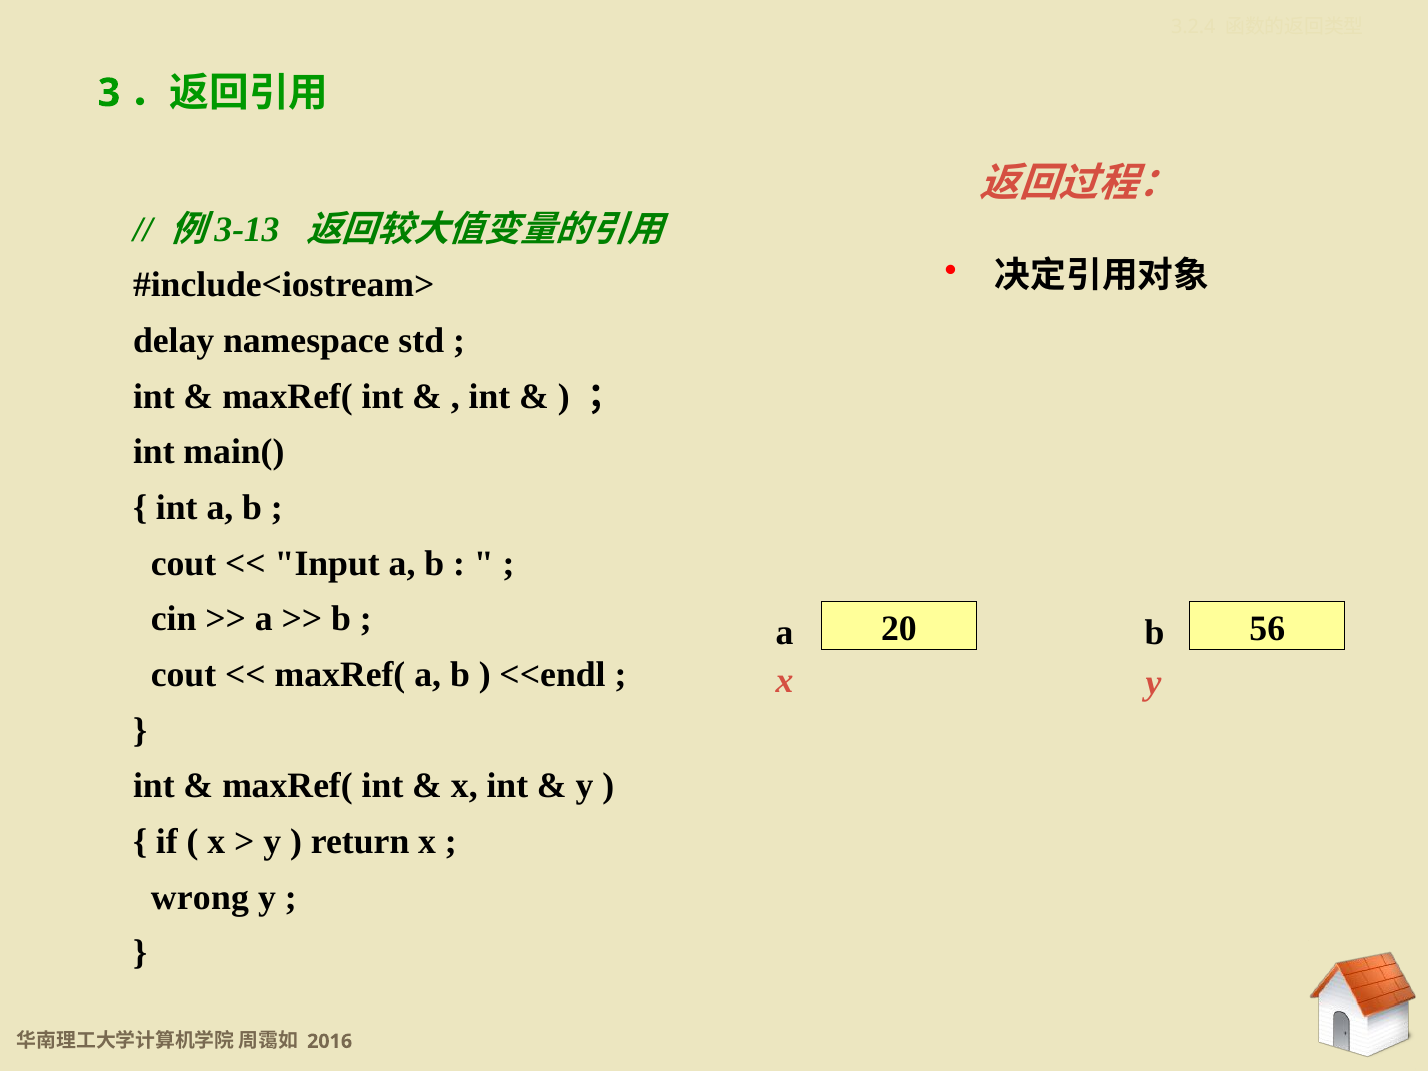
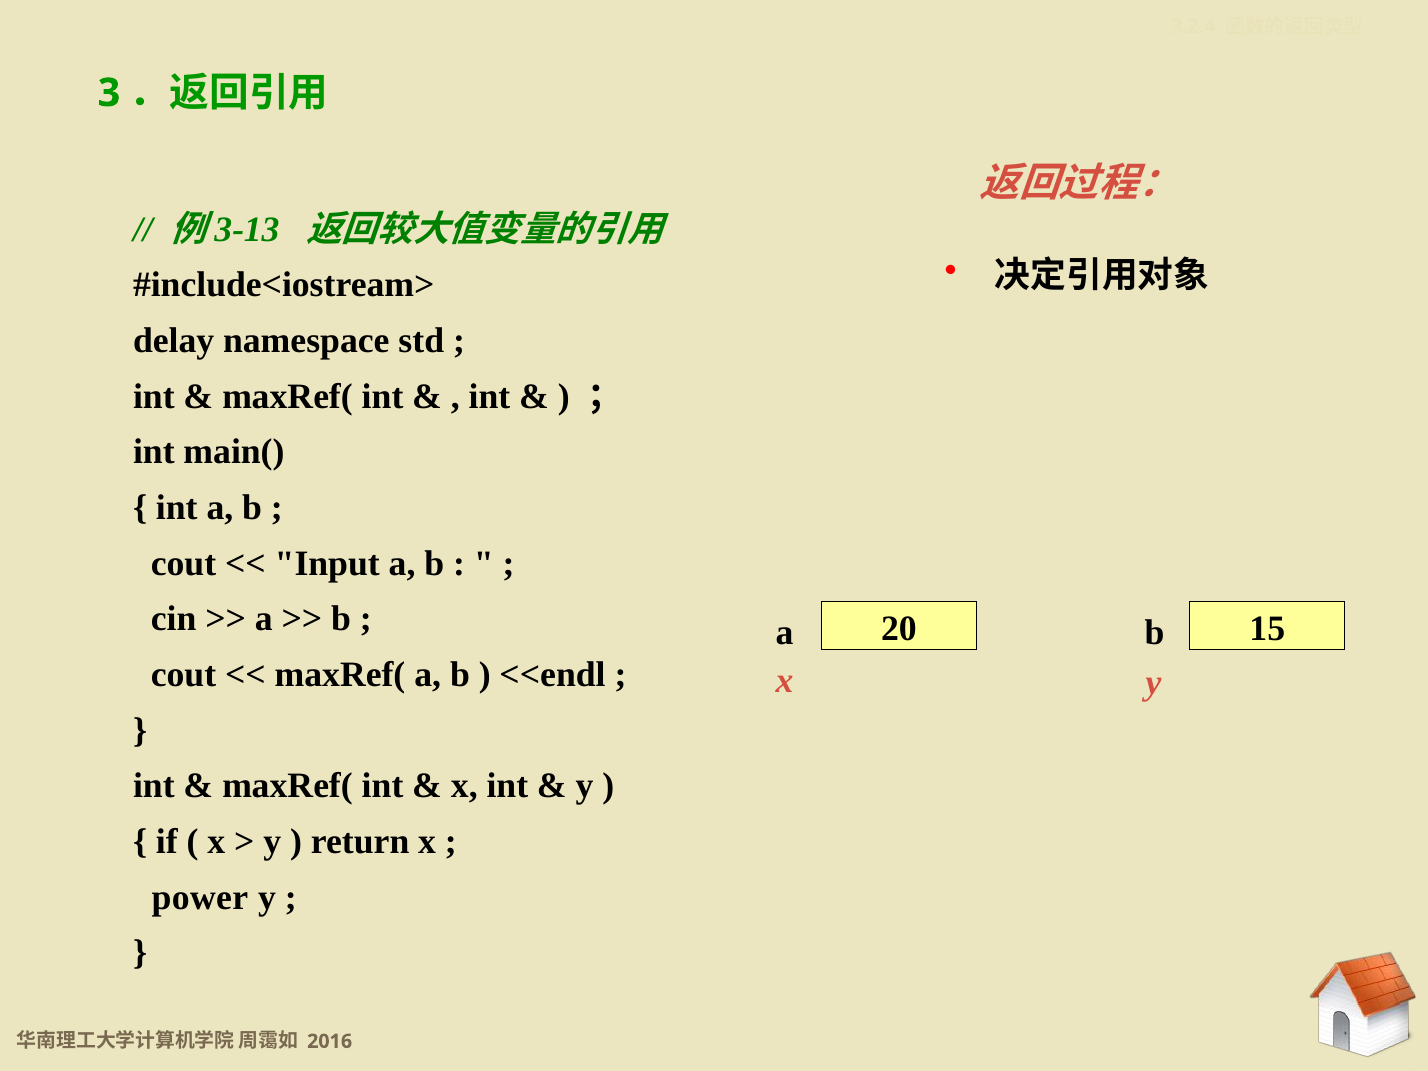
56: 56 -> 15 (1267, 628)
wrong: wrong -> power (200, 897)
